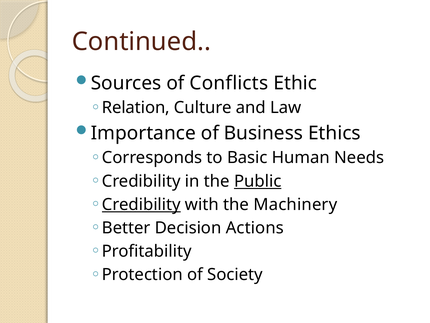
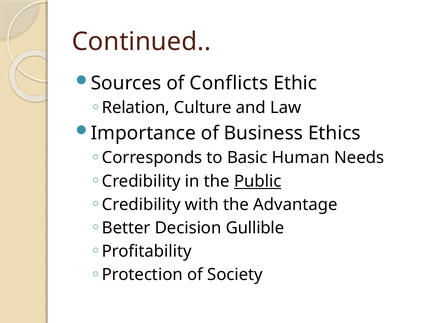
Credibility underline: present -> none (141, 204)
Machinery: Machinery -> Advantage (295, 204)
Actions: Actions -> Gullible (255, 228)
